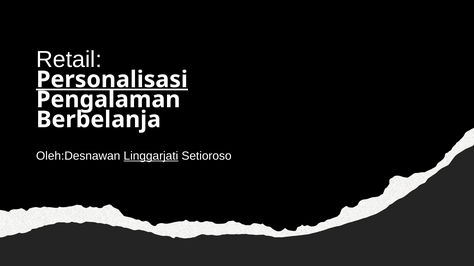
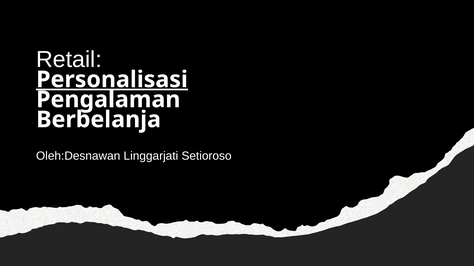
Linggarjati underline: present -> none (151, 156)
